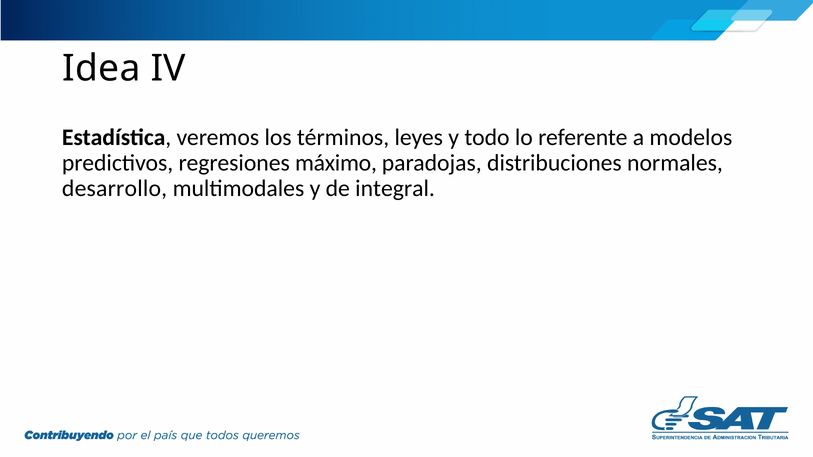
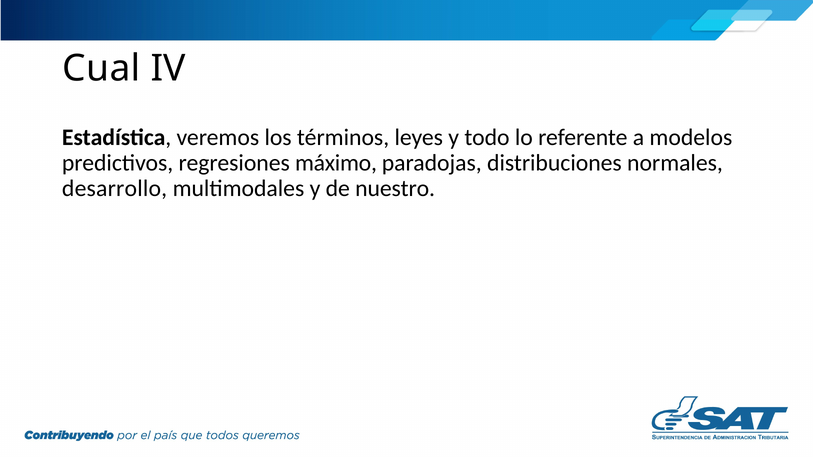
Idea: Idea -> Cual (101, 68)
integral: integral -> nuestro (395, 189)
